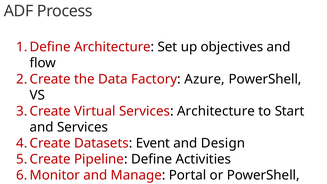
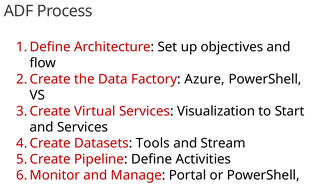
Services Architecture: Architecture -> Visualization (216, 111)
Event: Event -> Tools (153, 143)
Design: Design -> Stream (223, 143)
